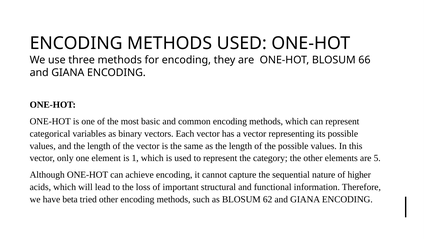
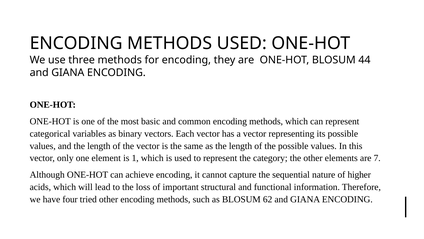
66: 66 -> 44 (364, 60)
5: 5 -> 7 (377, 158)
beta: beta -> four (70, 199)
